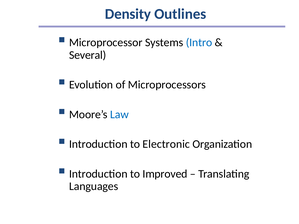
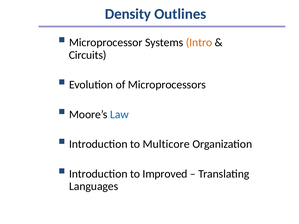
Intro colour: blue -> orange (199, 43)
Several: Several -> Circuits (88, 55)
Electronic: Electronic -> Multicore (166, 144)
